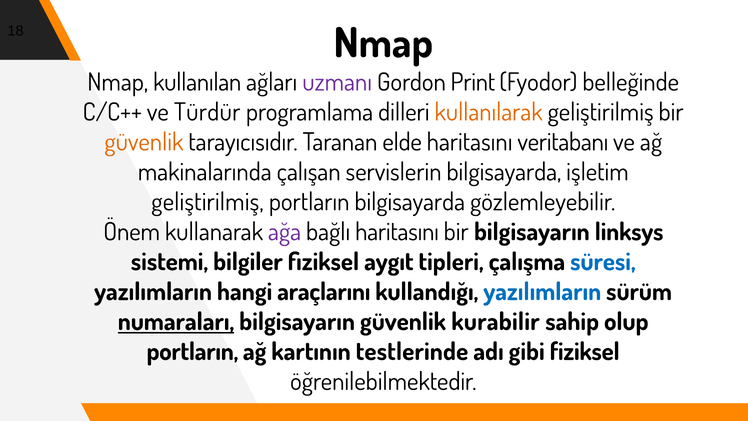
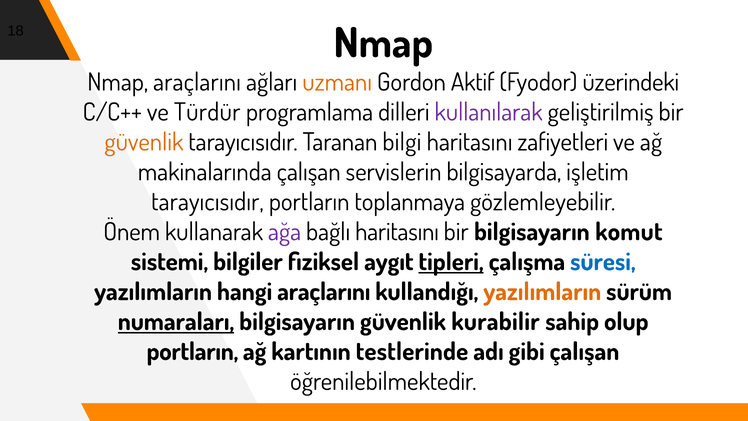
Nmap kullanılan: kullanılan -> araçlarını (197, 82)
uzmanı colour: purple -> orange (337, 82)
Print: Print -> Aktif (473, 82)
belleğinde: belleğinde -> üzerindeki (631, 82)
kullanılarak colour: orange -> purple (489, 112)
elde: elde -> bilgi (402, 142)
veritabanı: veritabanı -> zafiyetleri (563, 142)
geliştirilmiş: geliştirilmiş -> tarayıcısıdır (207, 202)
portların bilgisayarda: bilgisayarda -> toplanmaya (410, 202)
linksys: linksys -> komut (629, 232)
tipleri underline: none -> present (451, 262)
yazılımların colour: blue -> orange (542, 292)
gibi fiziksel: fiziksel -> çalışan (584, 352)
